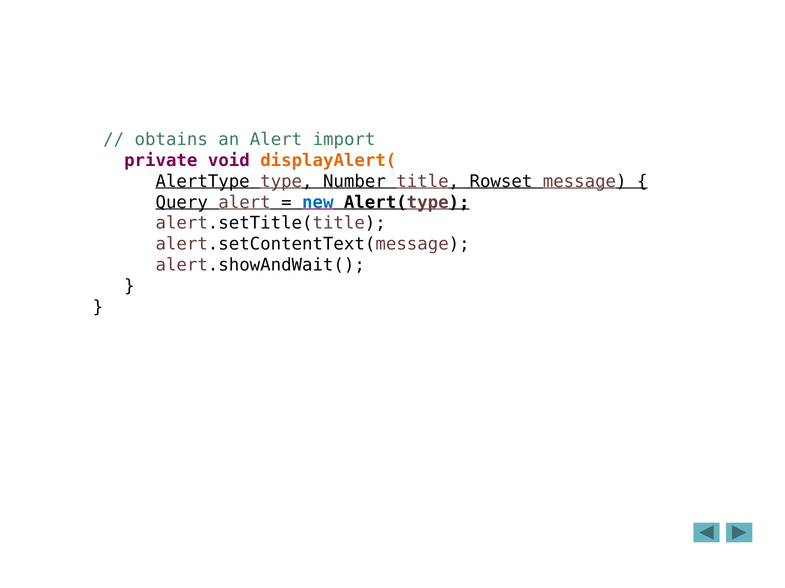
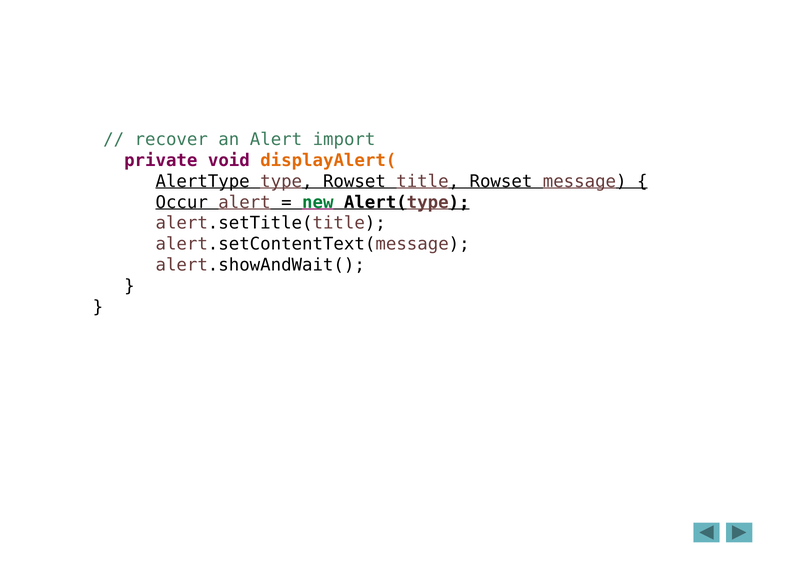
obtains: obtains -> recover (171, 140)
type Number: Number -> Rowset (354, 182)
Query: Query -> Occur (182, 203)
new colour: blue -> green (318, 203)
